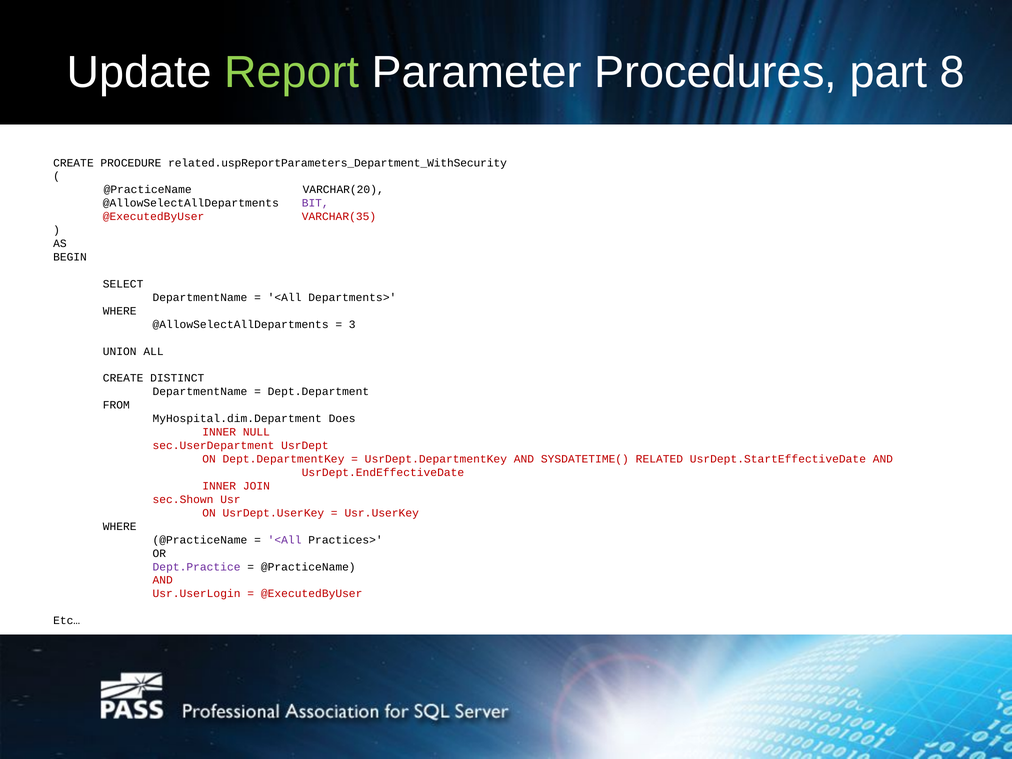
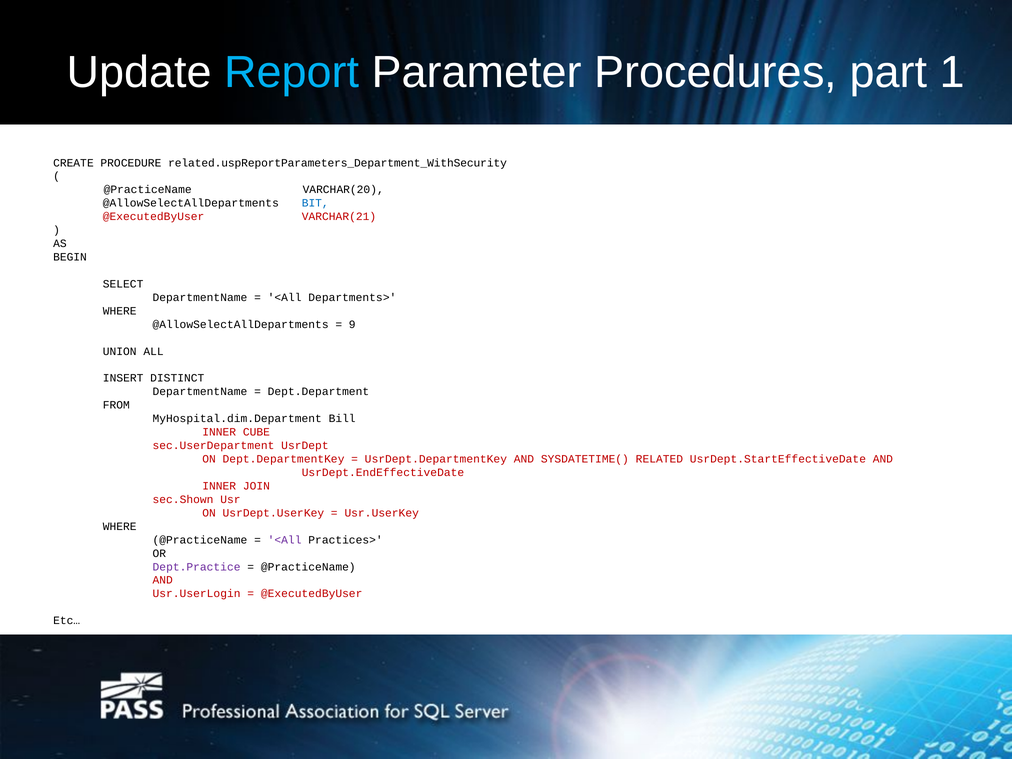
Report colour: light green -> light blue (292, 73)
8: 8 -> 1 (952, 73)
BIT colour: purple -> blue (315, 203)
VARCHAR(35: VARCHAR(35 -> VARCHAR(21 (339, 217)
3: 3 -> 9 (352, 324)
CREATE: CREATE -> INSERT (123, 378)
Does: Does -> Bill (342, 419)
NULL: NULL -> CUBE (256, 432)
